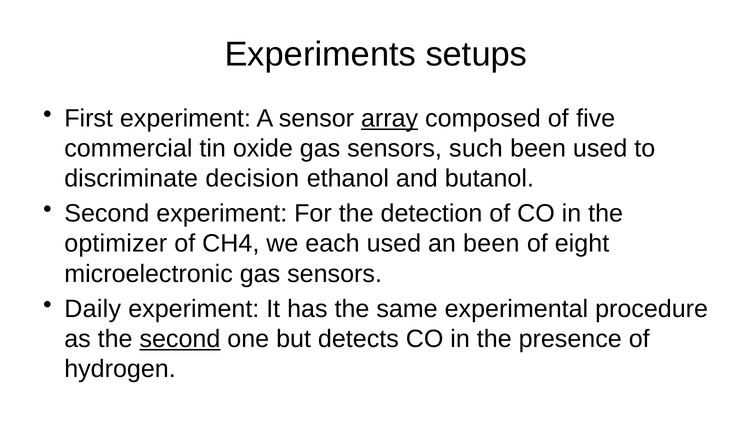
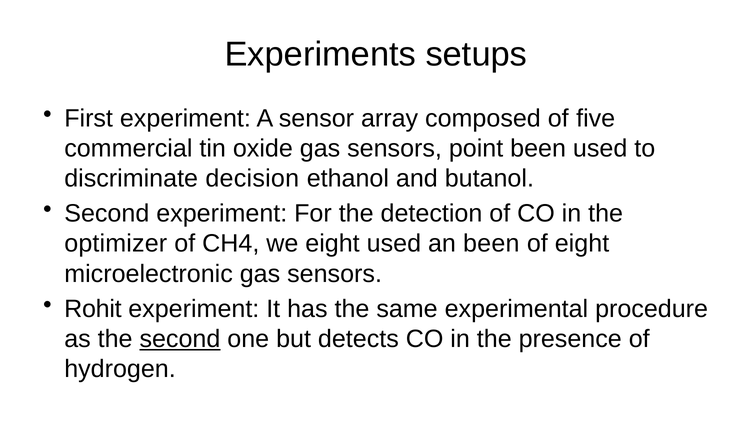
array underline: present -> none (390, 118)
such: such -> point (476, 148)
we each: each -> eight (333, 244)
Daily: Daily -> Rohit (93, 309)
